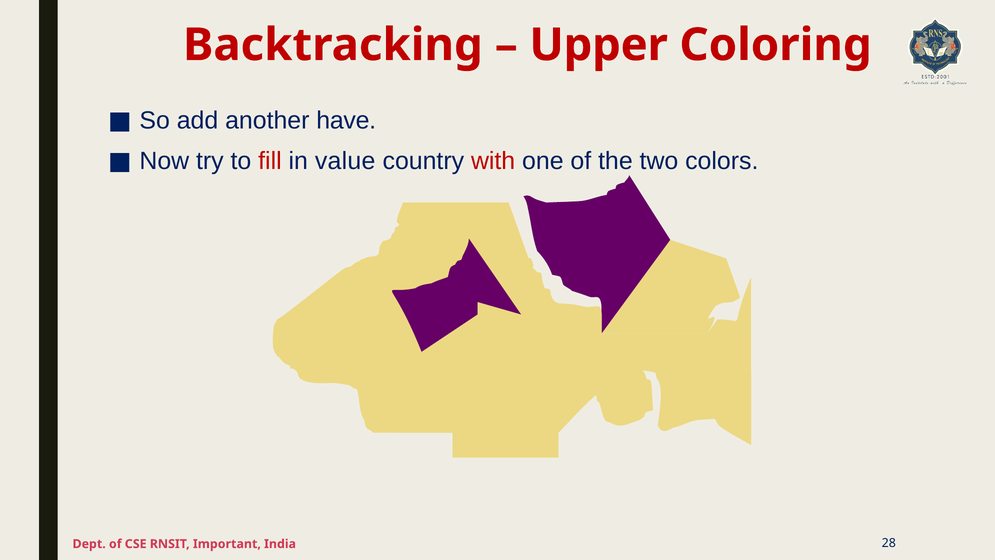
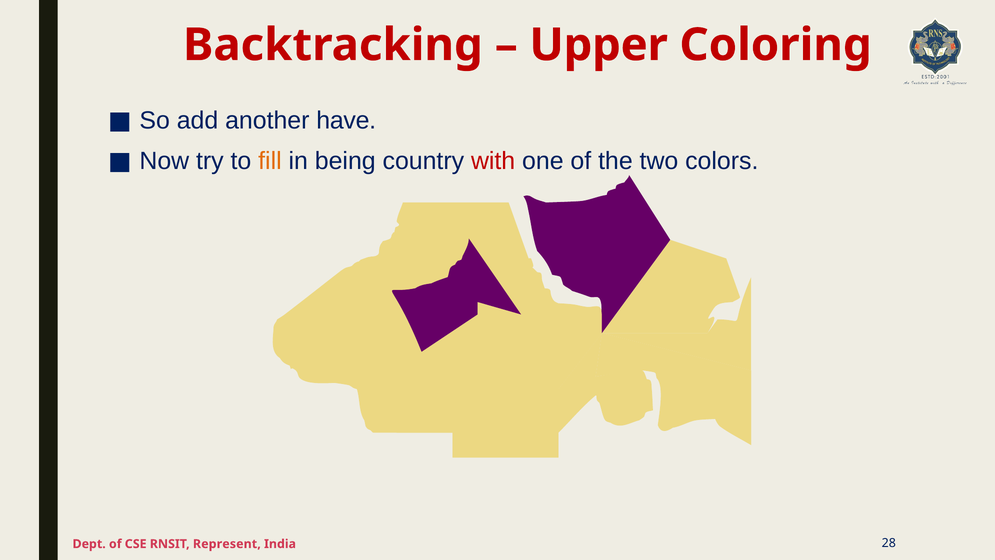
fill colour: red -> orange (270, 161)
value: value -> being (345, 161)
Important: Important -> Represent (227, 544)
